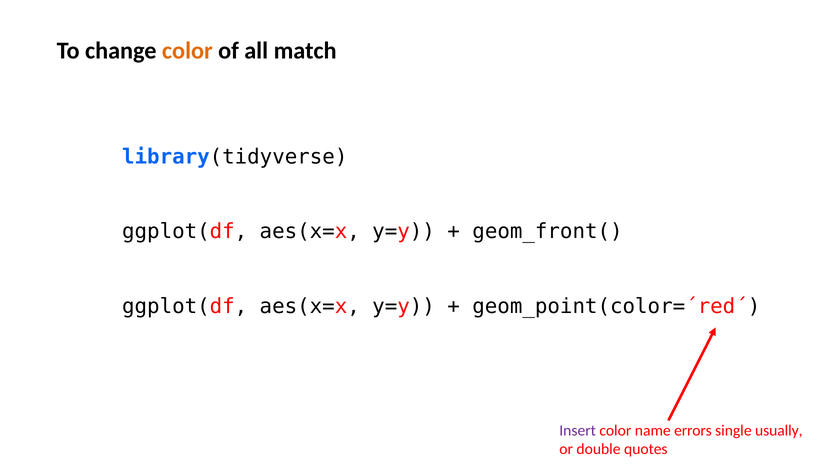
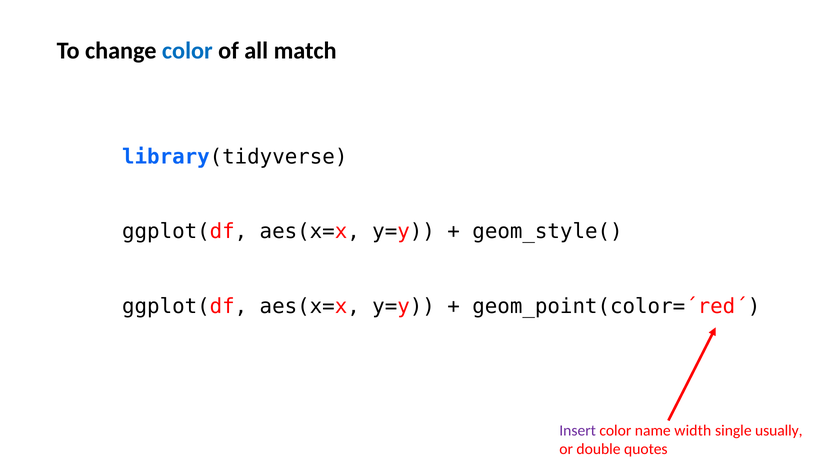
color colour: orange -> blue (187, 51)
geom_front(: geom_front( -> geom_style( (547, 232)
errors: errors -> width (693, 431)
